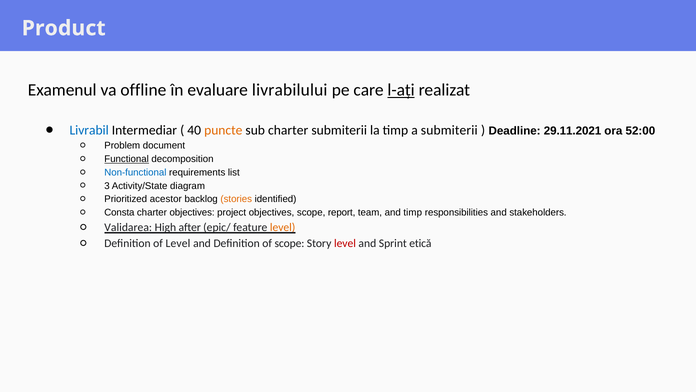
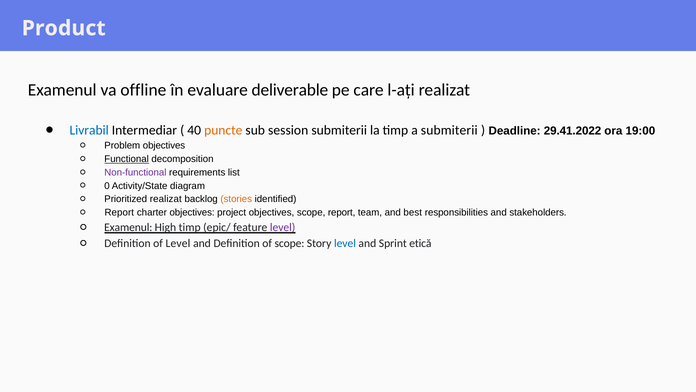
livrabilului: livrabilului -> deliverable (290, 90)
l-ați underline: present -> none (401, 90)
sub charter: charter -> session (288, 130)
29.11.2021: 29.11.2021 -> 29.41.2022 (573, 131)
52:00: 52:00 -> 19:00 (640, 131)
Problem document: document -> objectives (164, 146)
Non-functional colour: blue -> purple (135, 172)
3: 3 -> 0 (107, 186)
Prioritized acestor: acestor -> realizat (166, 199)
Consta: Consta -> Report (119, 212)
and timp: timp -> best (413, 212)
Validarea: Validarea -> Examenul (128, 227)
High after: after -> timp (190, 227)
level colour: orange -> purple (283, 227)
level colour: red -> blue (345, 243)
